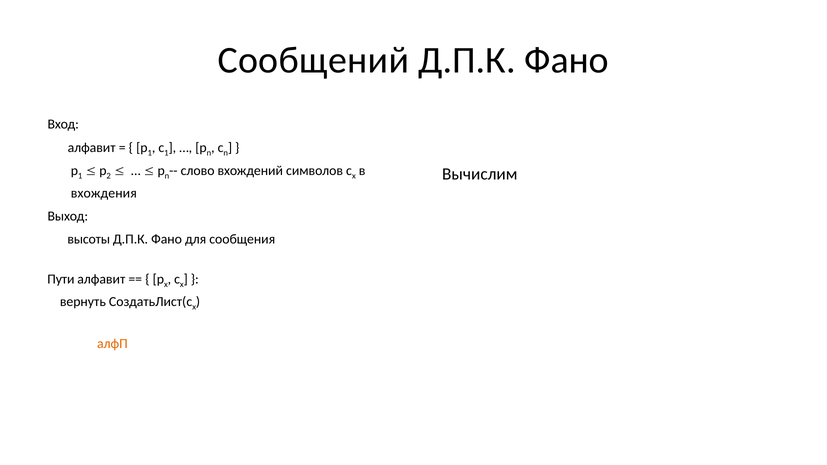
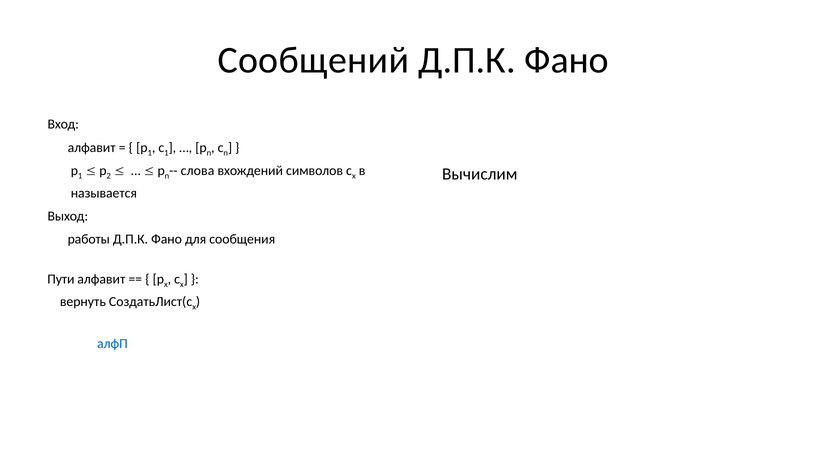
слово: слово -> слова (198, 171)
вхождения: вхождения -> называется (104, 193)
высоты: высоты -> работы (89, 240)
алфП colour: orange -> blue (112, 344)
